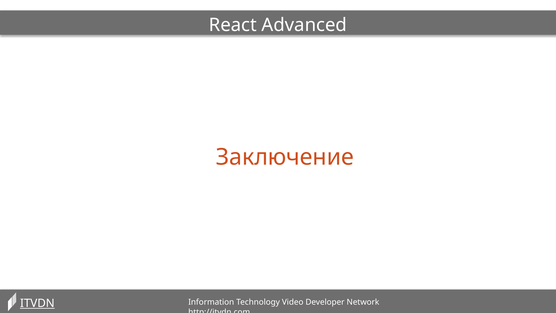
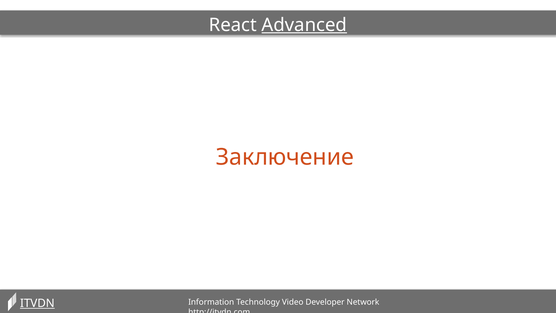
Advanced underline: none -> present (304, 25)
